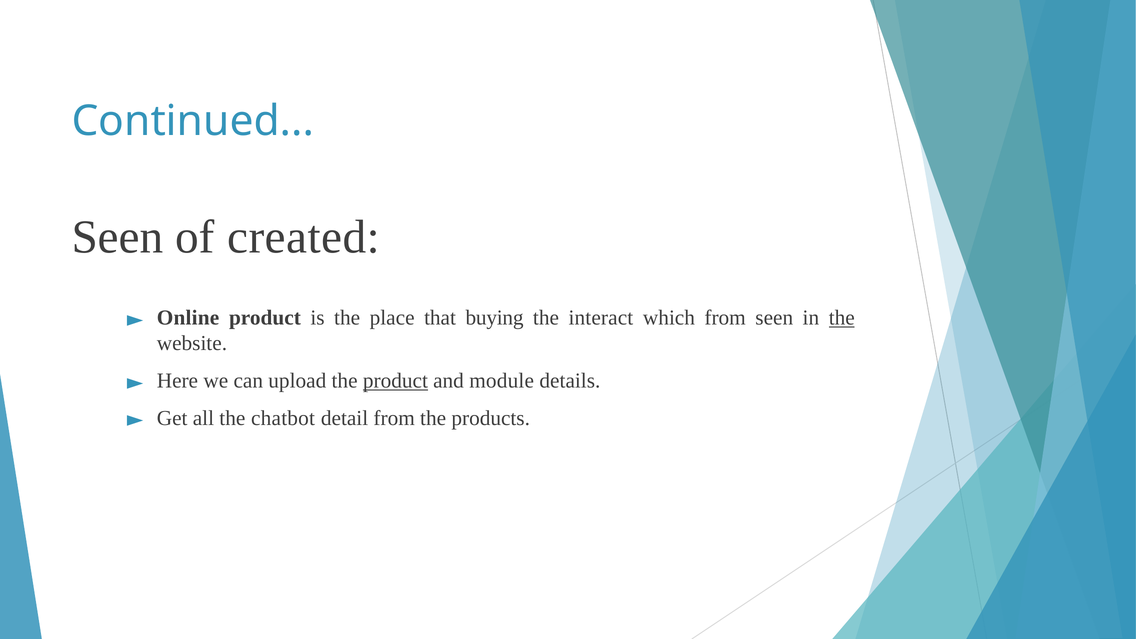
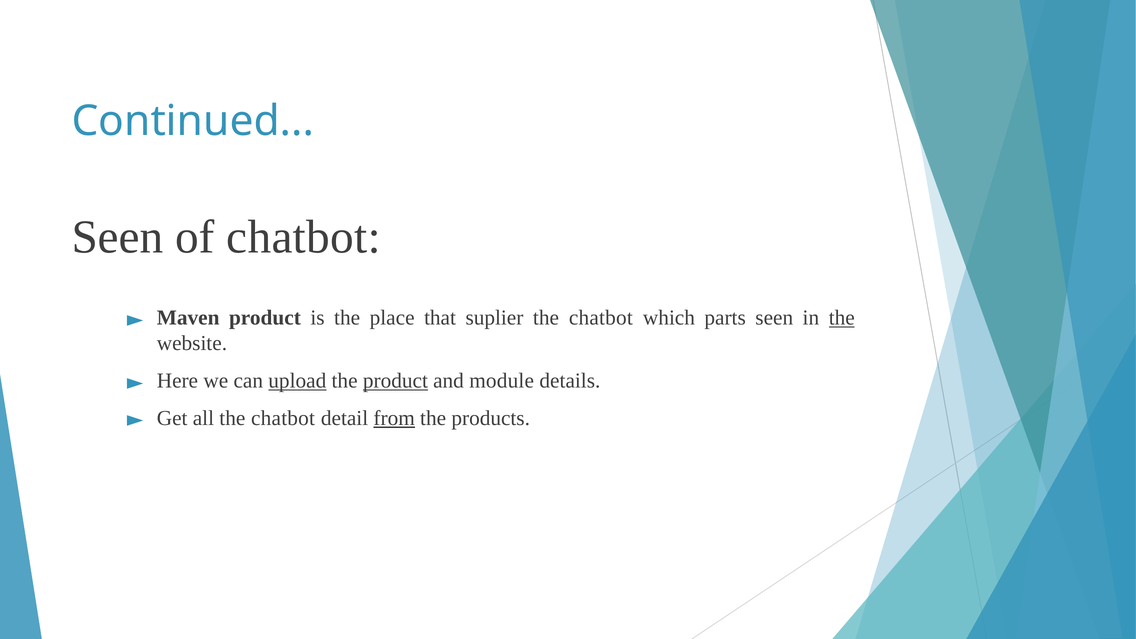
of created: created -> chatbot (304, 237)
Online: Online -> Maven (188, 318)
buying: buying -> suplier (494, 318)
interact: interact -> chatbot (601, 318)
which from: from -> parts (725, 318)
upload underline: none -> present (297, 381)
from underline: none -> present (394, 418)
